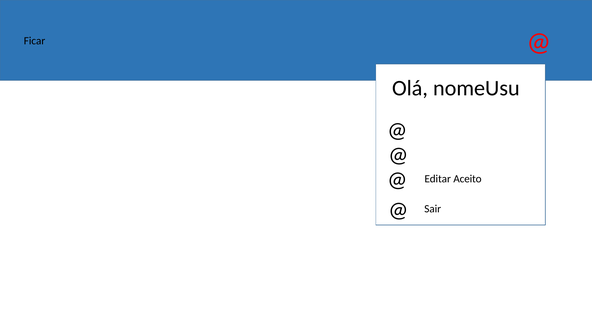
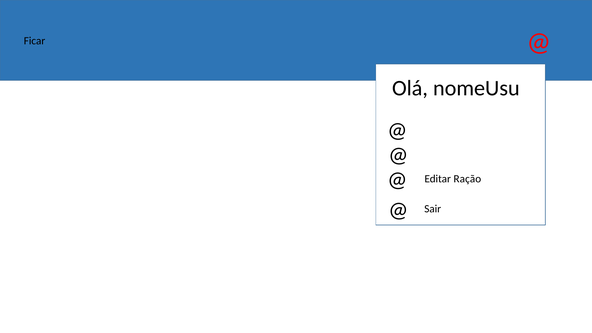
Aceito: Aceito -> Ração (467, 179)
